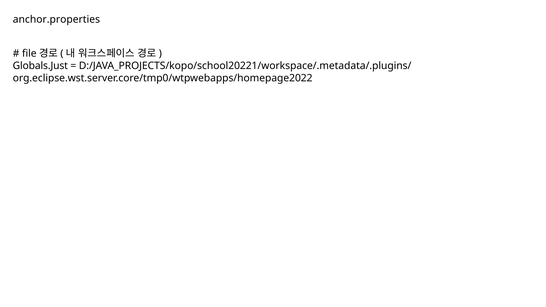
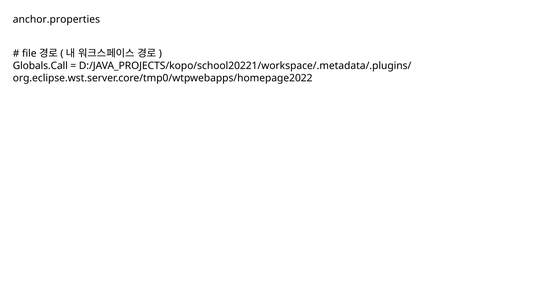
Globals.Just: Globals.Just -> Globals.Call (40, 66)
